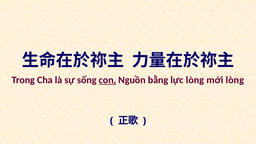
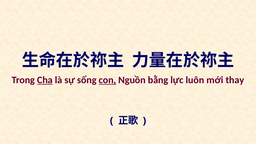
Cha underline: none -> present (45, 80)
lực lòng: lòng -> luôn (195, 80)
mới lòng: lòng -> thay (235, 80)
